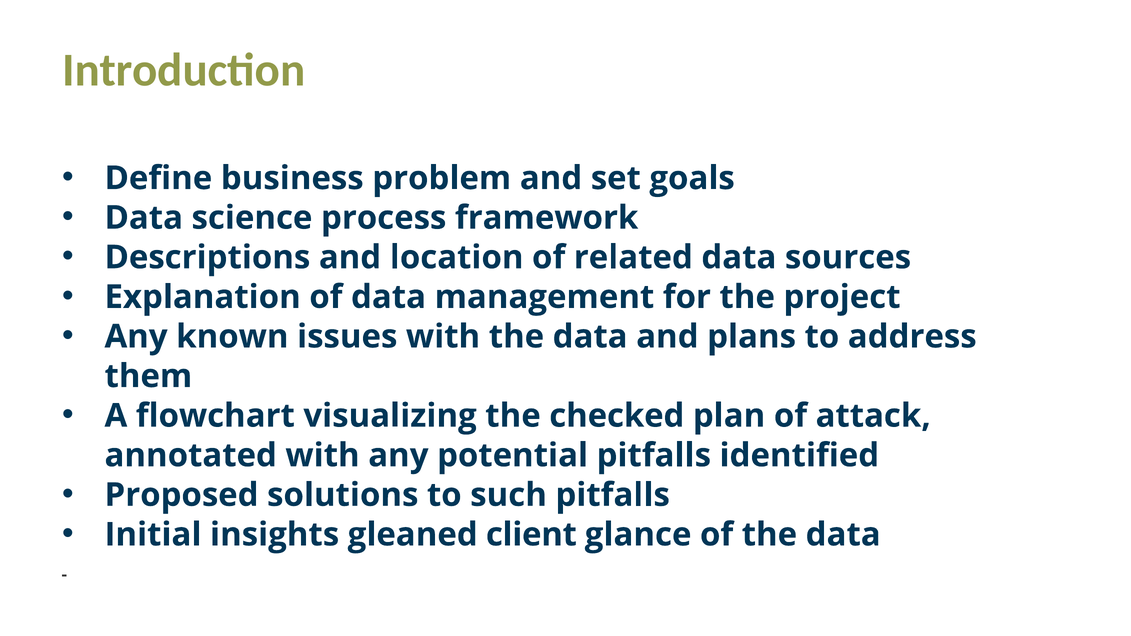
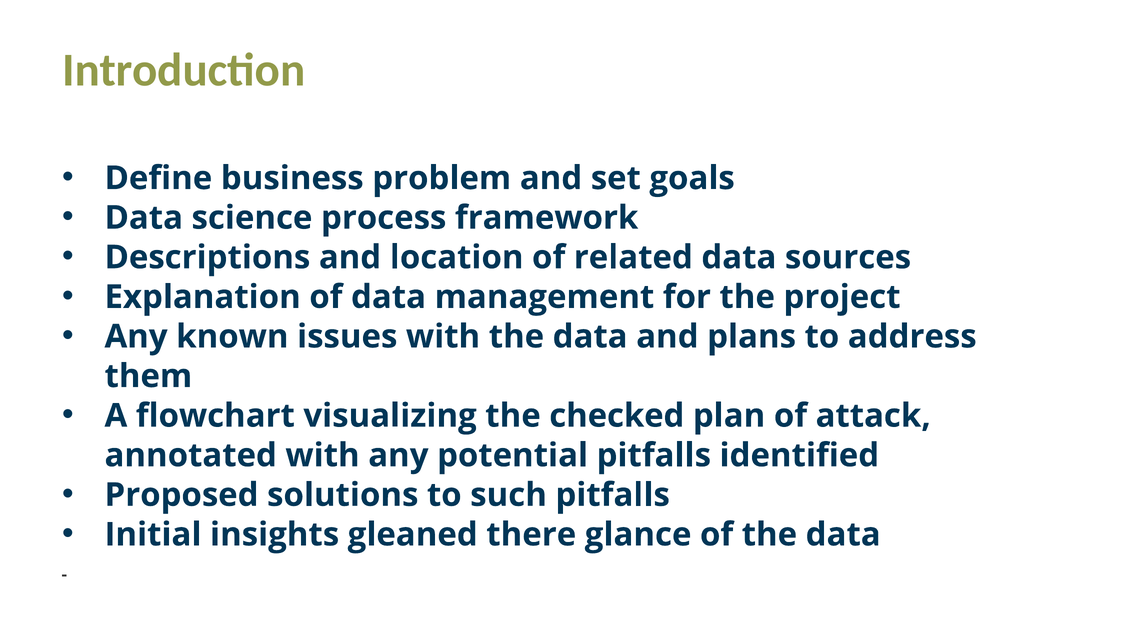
client: client -> there (531, 535)
